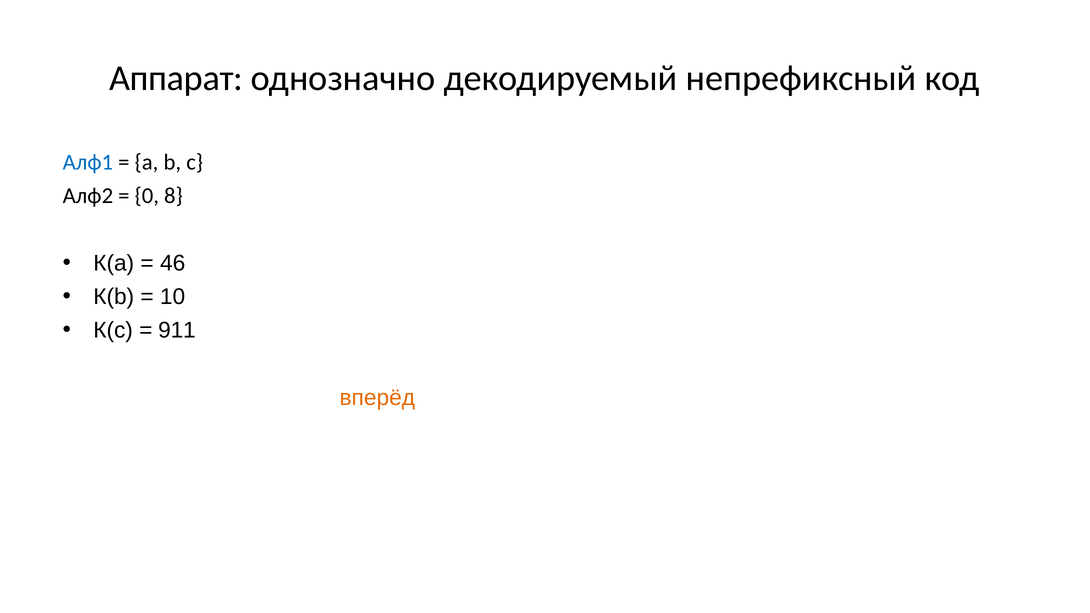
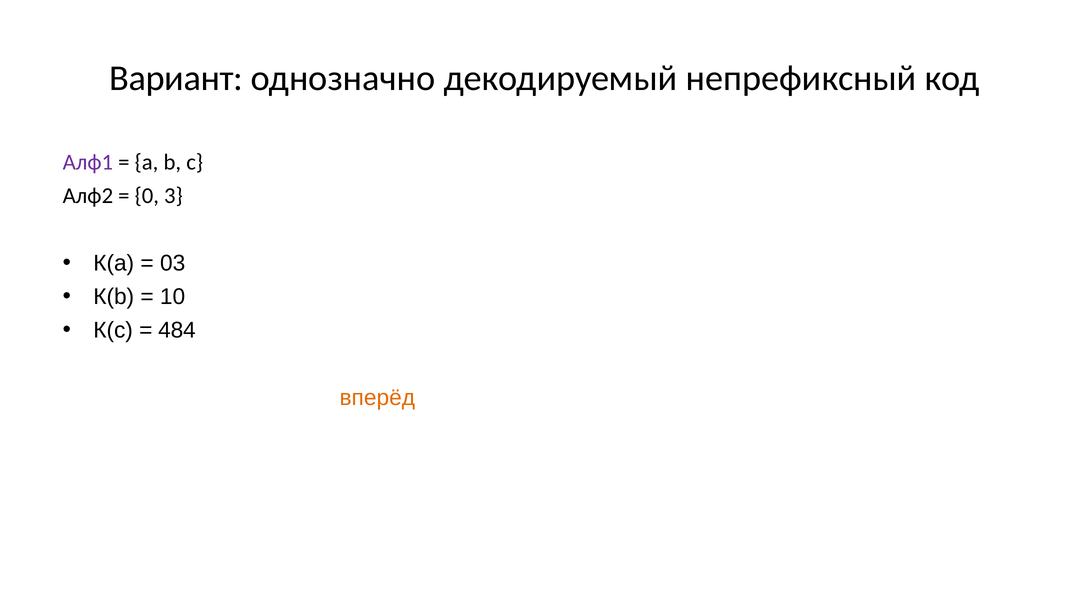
Аппарат: Аппарат -> Вариант (176, 78)
Алф1 colour: blue -> purple (88, 162)
8: 8 -> 3 (173, 196)
46: 46 -> 03 (173, 263)
911: 911 -> 484 (177, 331)
